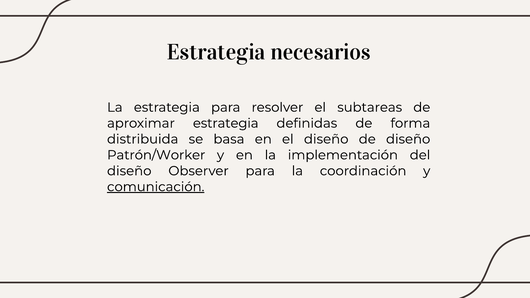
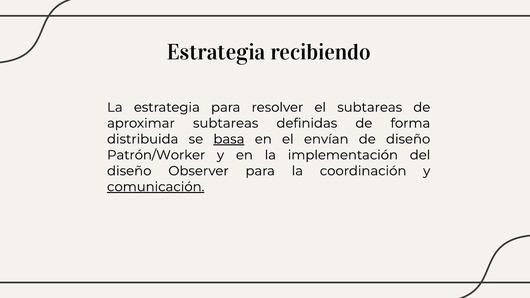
necesarios: necesarios -> recibiendo (321, 52)
aproximar estrategia: estrategia -> subtareas (226, 123)
basa underline: none -> present (229, 139)
el diseño: diseño -> envían (326, 139)
